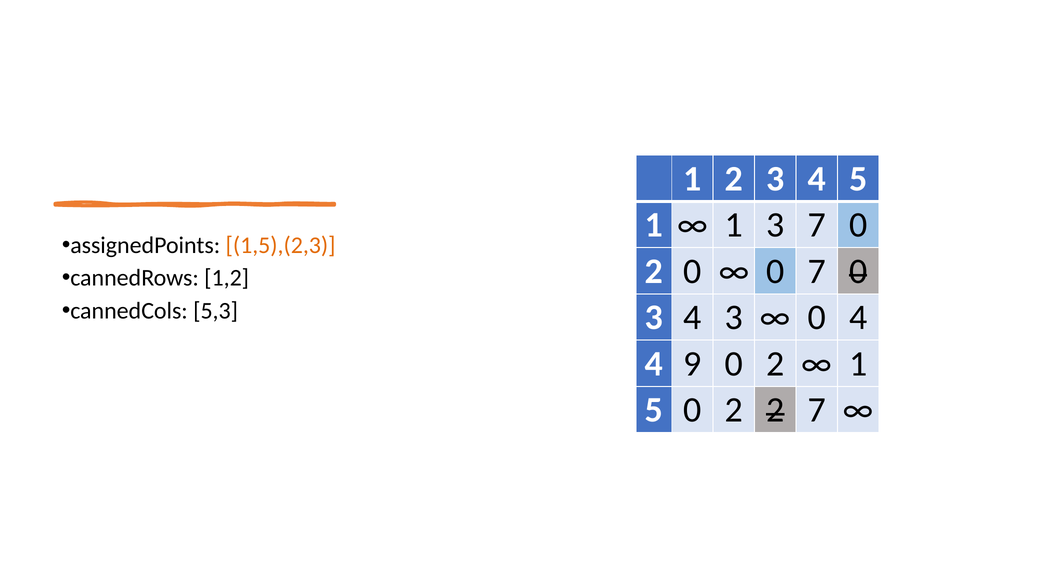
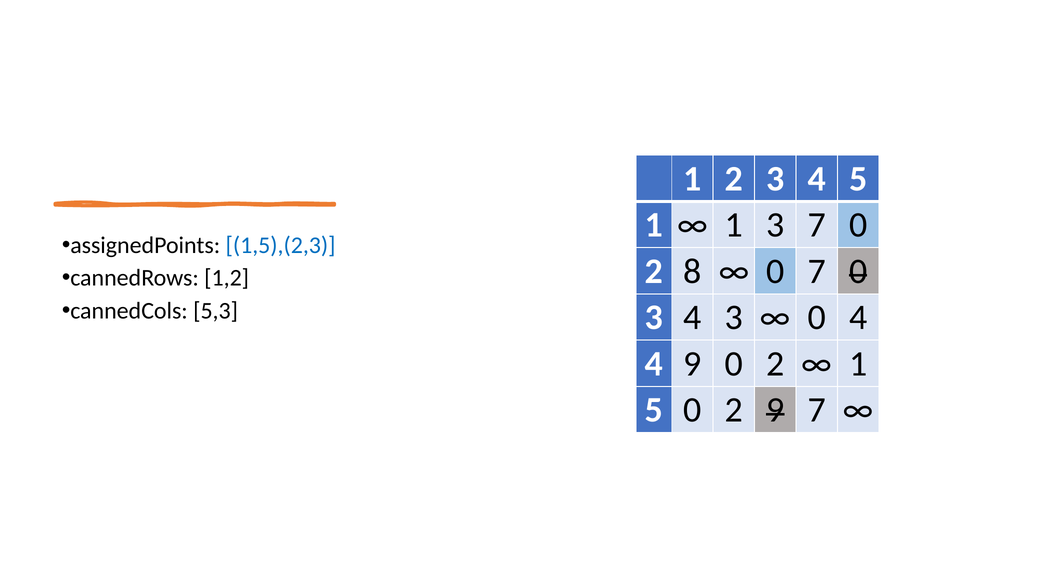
1,5),(2,3 colour: orange -> blue (281, 245)
2 0: 0 -> 8 (692, 271)
2 2: 2 -> 9 (775, 410)
